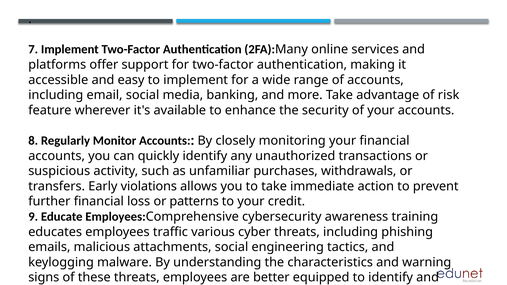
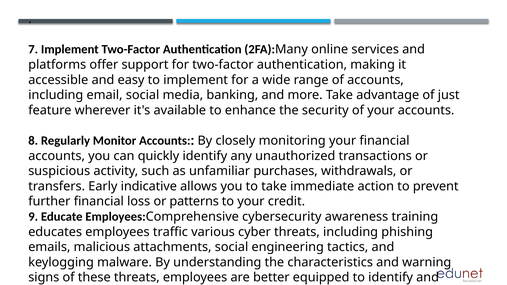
risk: risk -> just (449, 95)
violations: violations -> indicative (149, 186)
